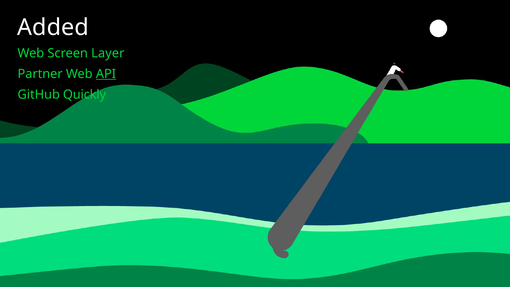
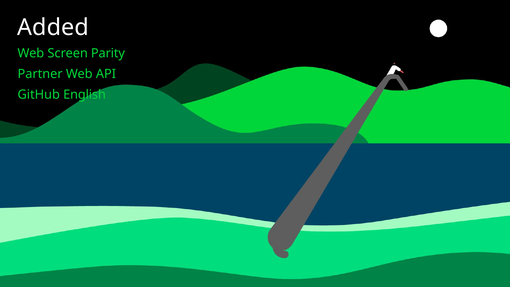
Layer: Layer -> Parity (108, 53)
API underline: present -> none (106, 74)
Quickly: Quickly -> English (84, 95)
